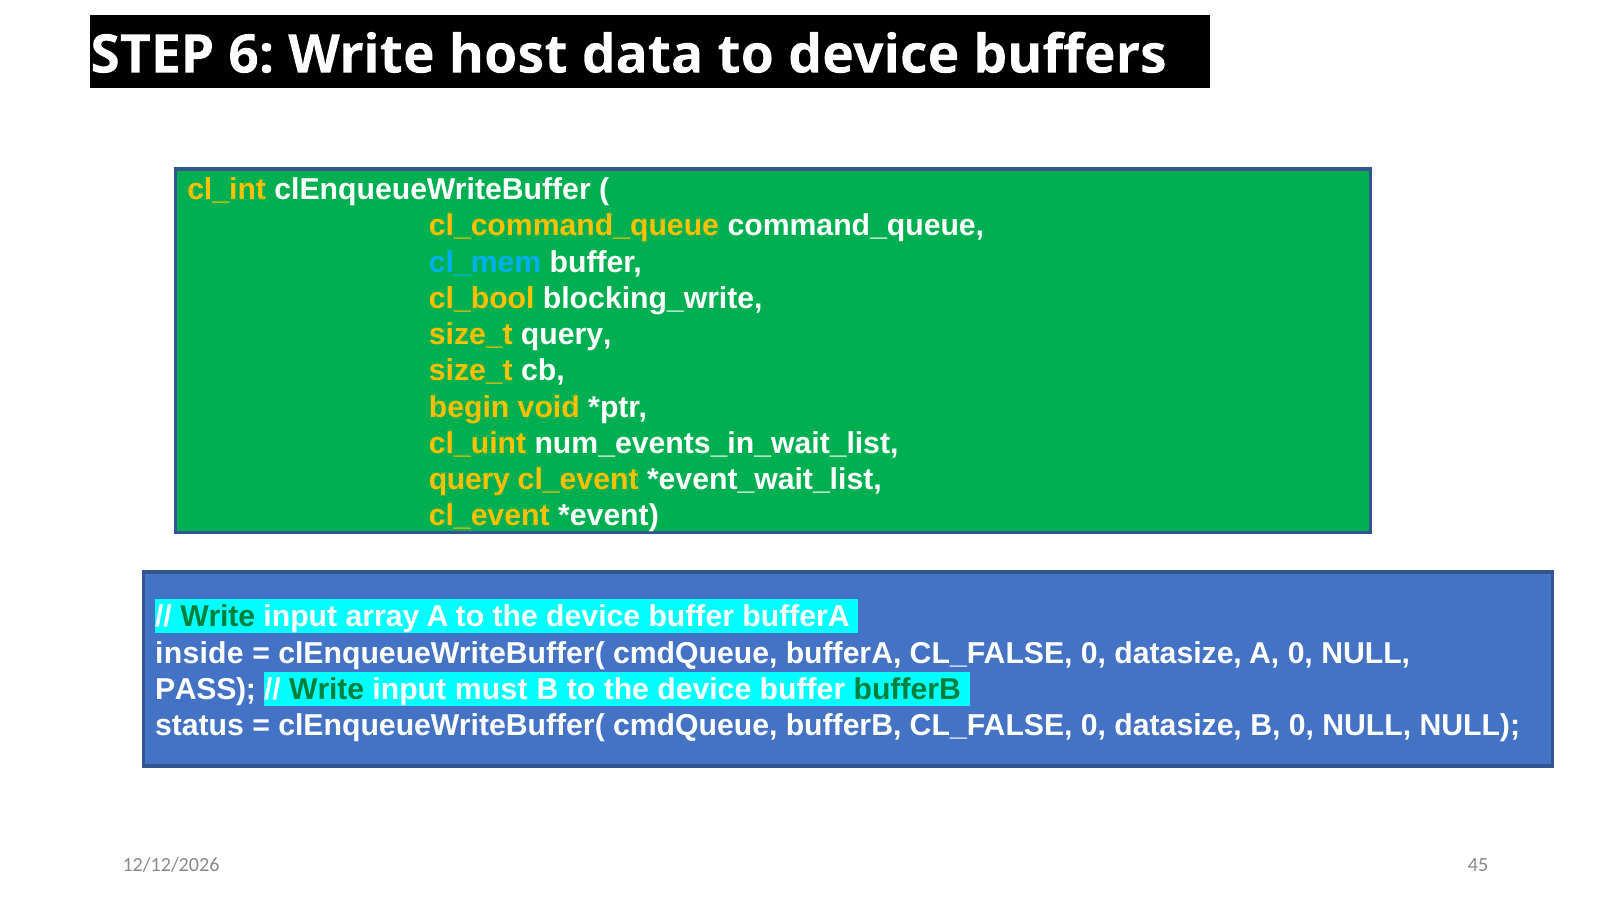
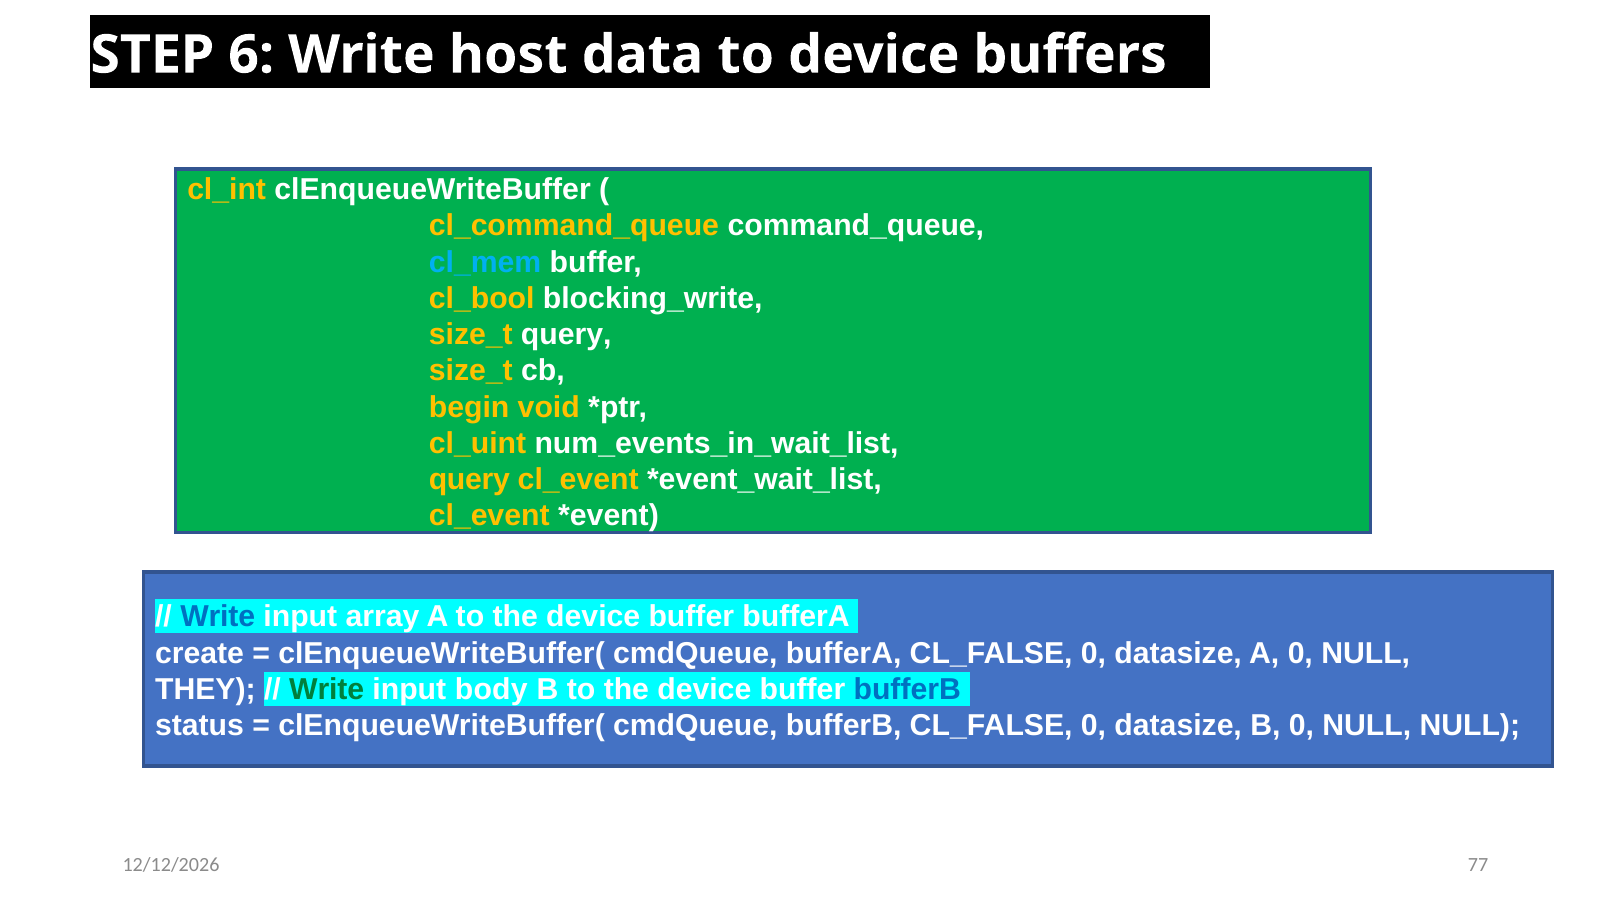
Write colour: green -> blue (218, 617)
inside: inside -> create (200, 653)
PASS: PASS -> THEY (205, 689)
must: must -> body (491, 689)
bufferB colour: green -> blue (907, 689)
45: 45 -> 77 (1478, 865)
